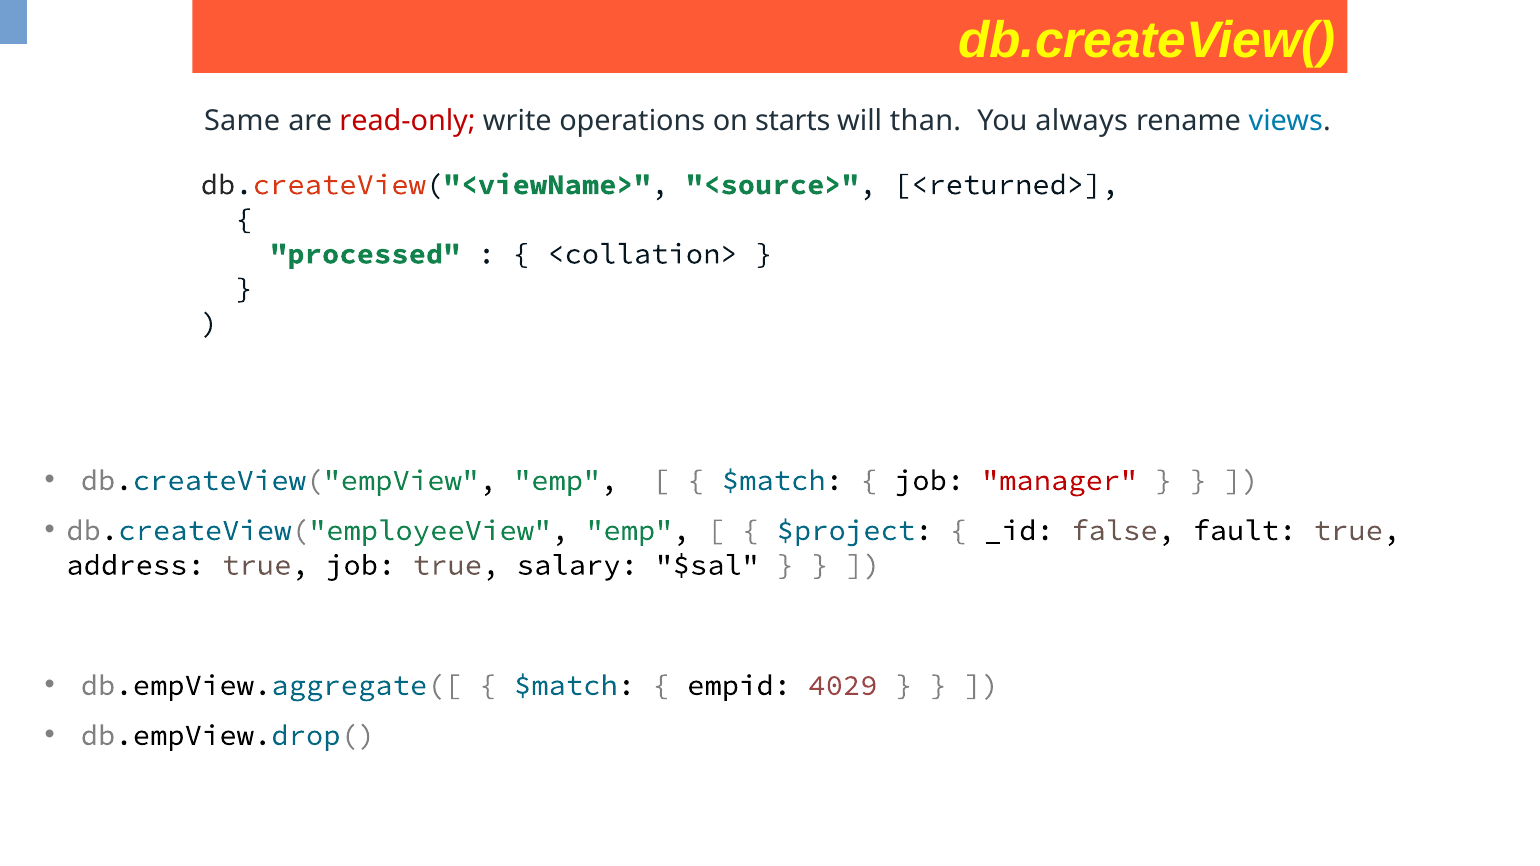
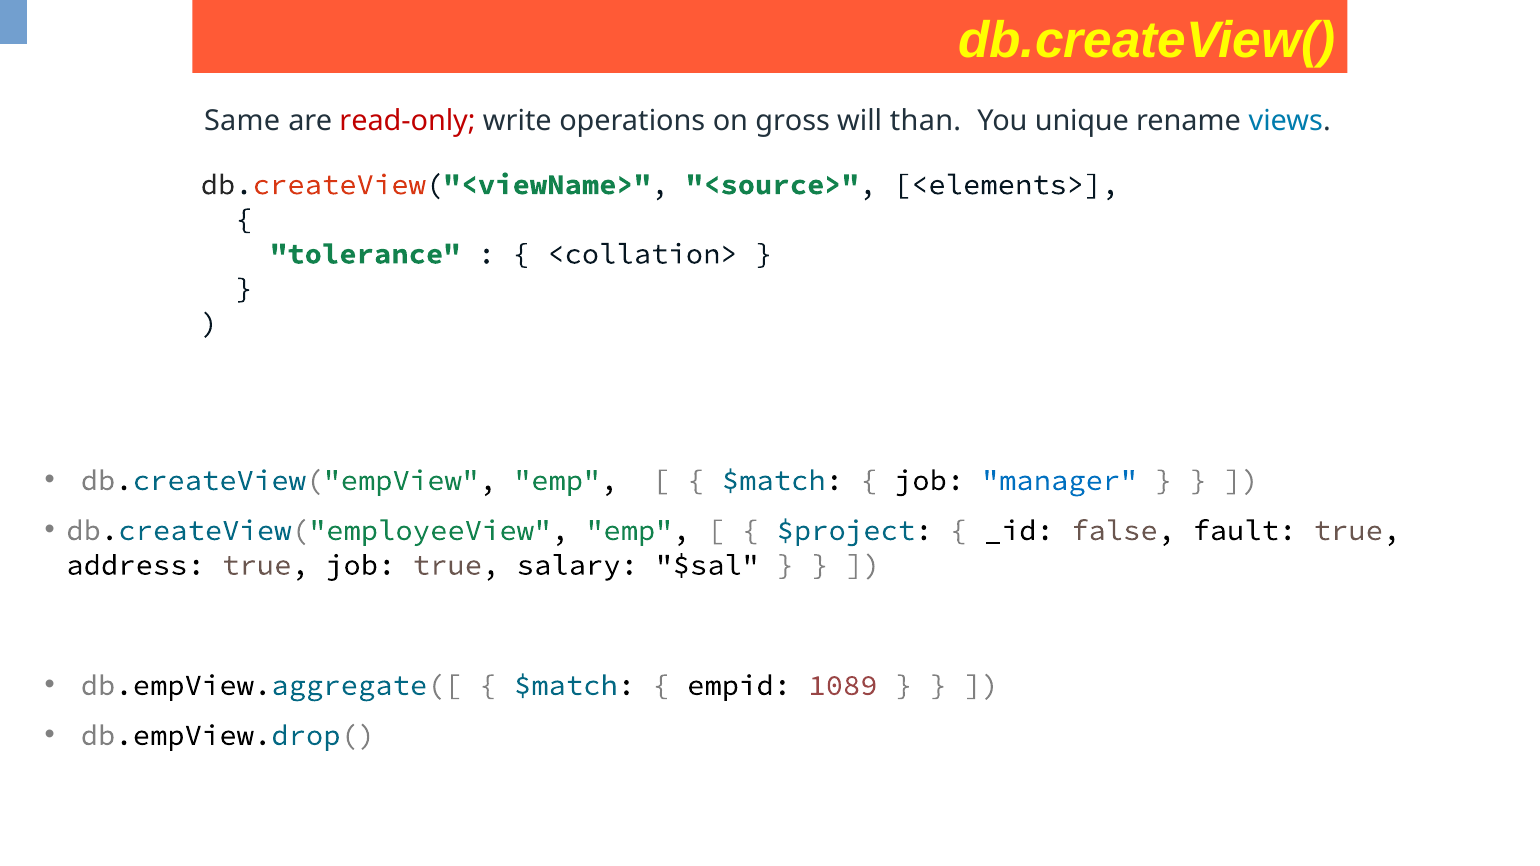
starts: starts -> gross (793, 121)
always: always -> unique (1082, 121)
<returned>: <returned> -> <elements> (1006, 185)
processed: processed -> tolerance (365, 254)
manager colour: red -> blue (1060, 481)
4029: 4029 -> 1089 (843, 686)
